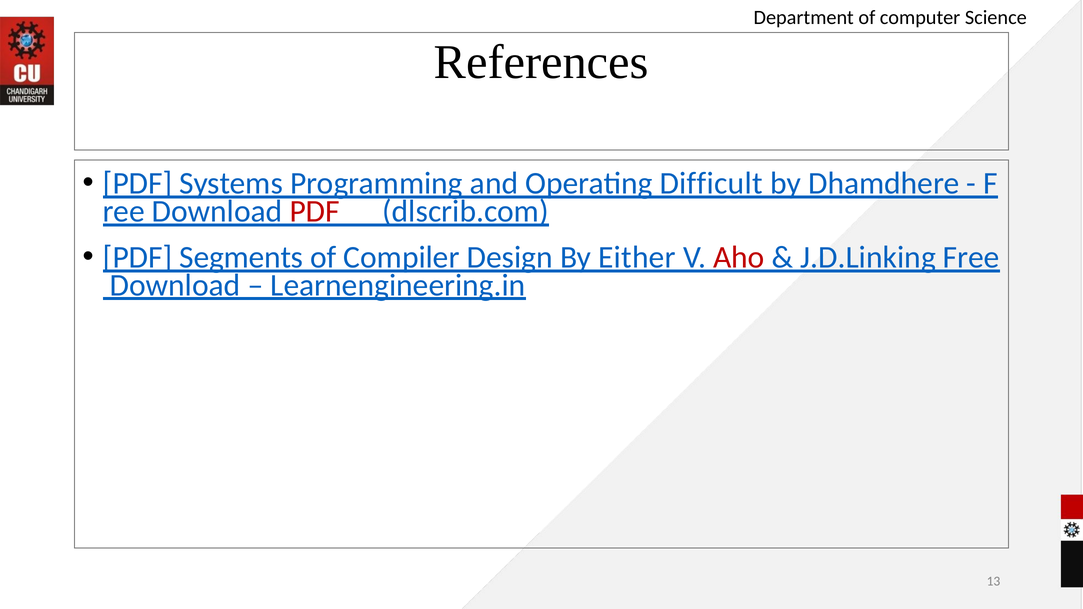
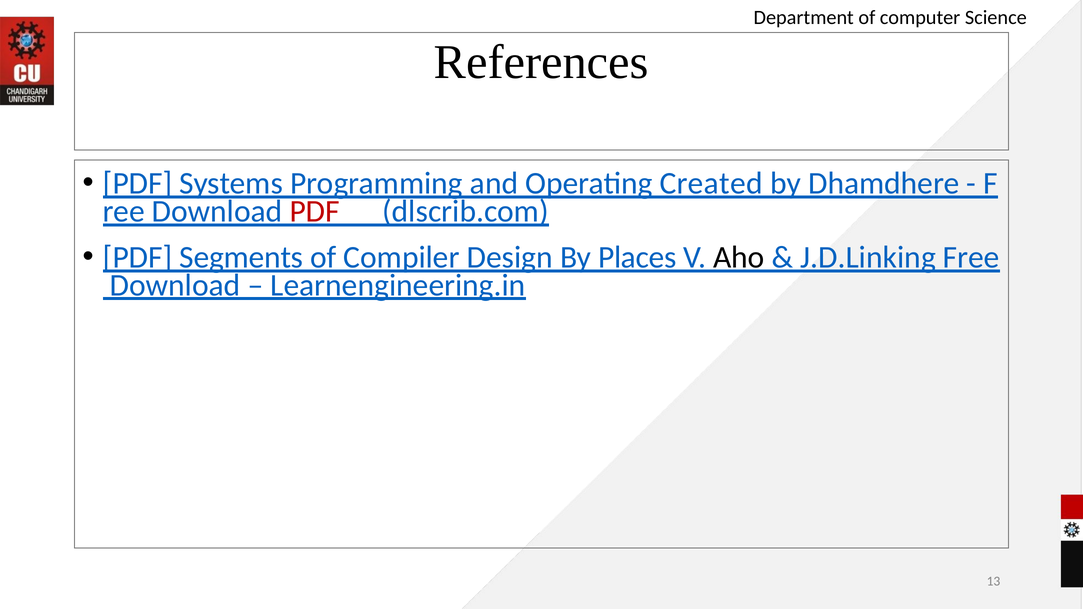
Difficult: Difficult -> Created (711, 184)
Either: Either -> Places (637, 257)
Aho colour: red -> black (739, 257)
